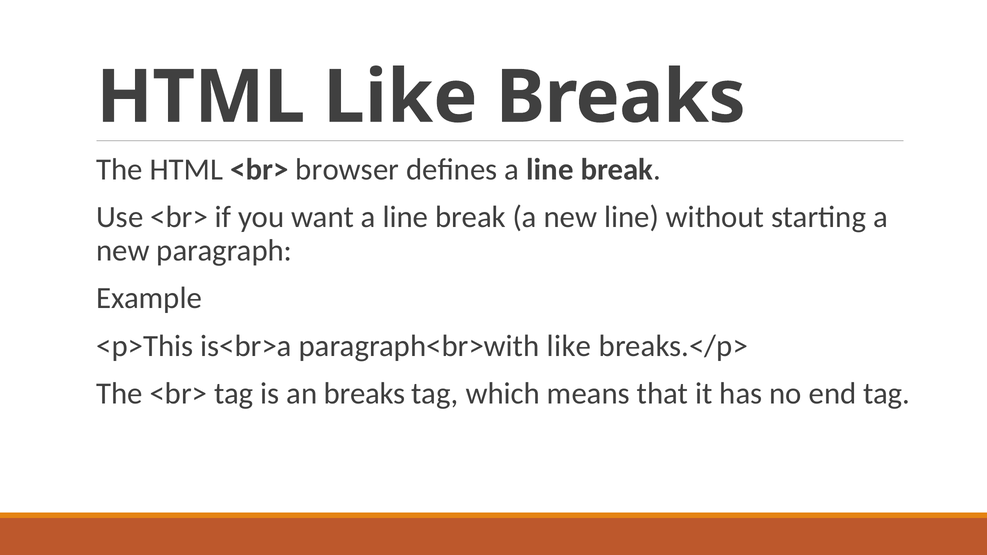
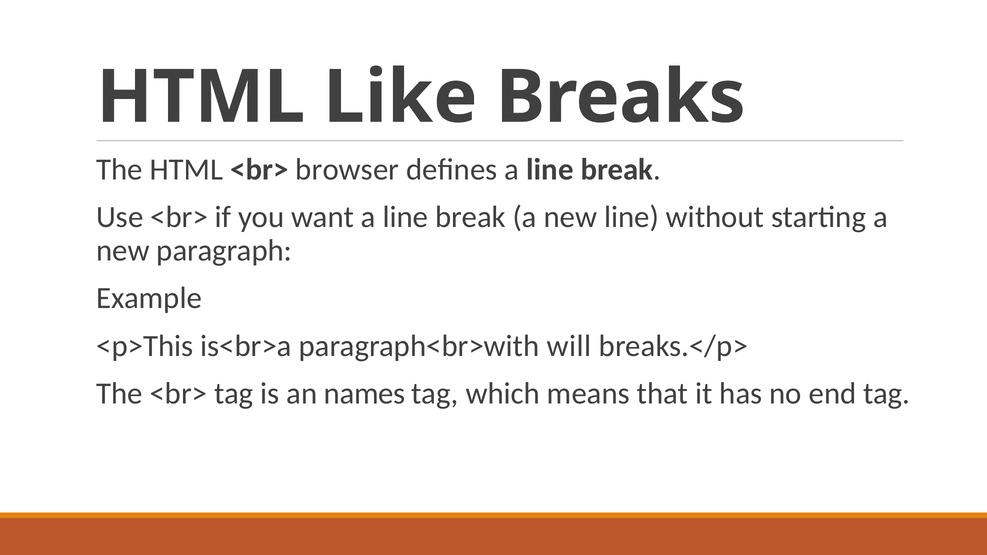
paragraph<br>with like: like -> will (569, 346)
an breaks: breaks -> names (365, 394)
